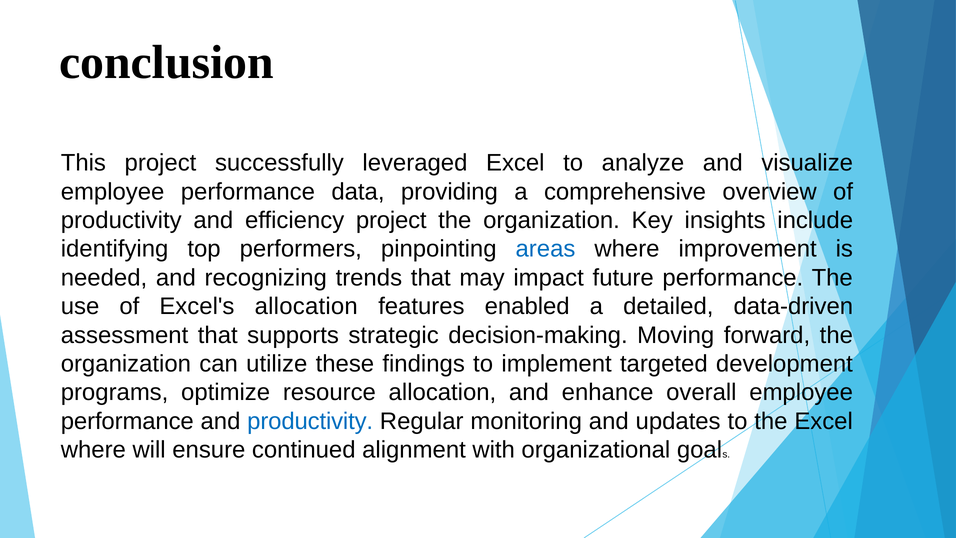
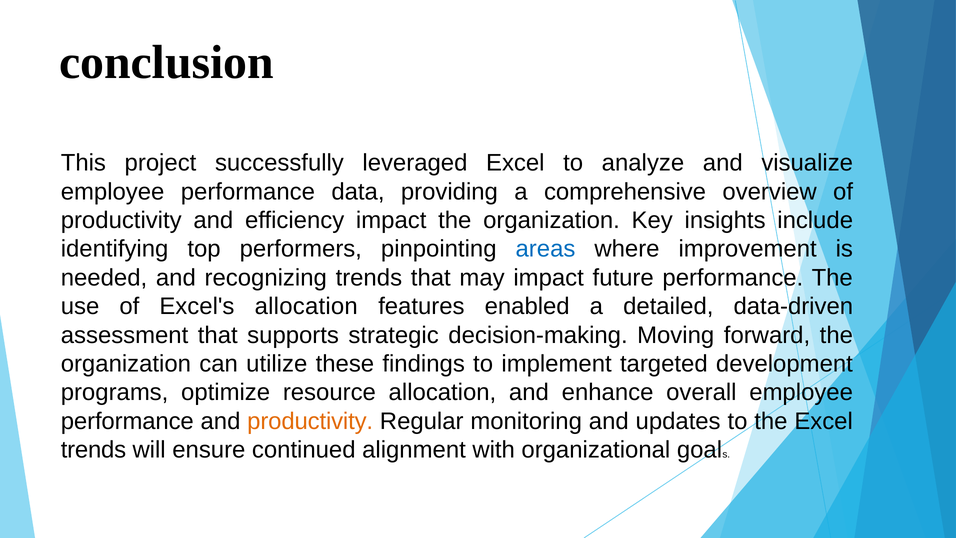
efficiency project: project -> impact (391, 220)
productivity colour: blue -> orange (310, 421)
where: where -> trends (93, 450)
